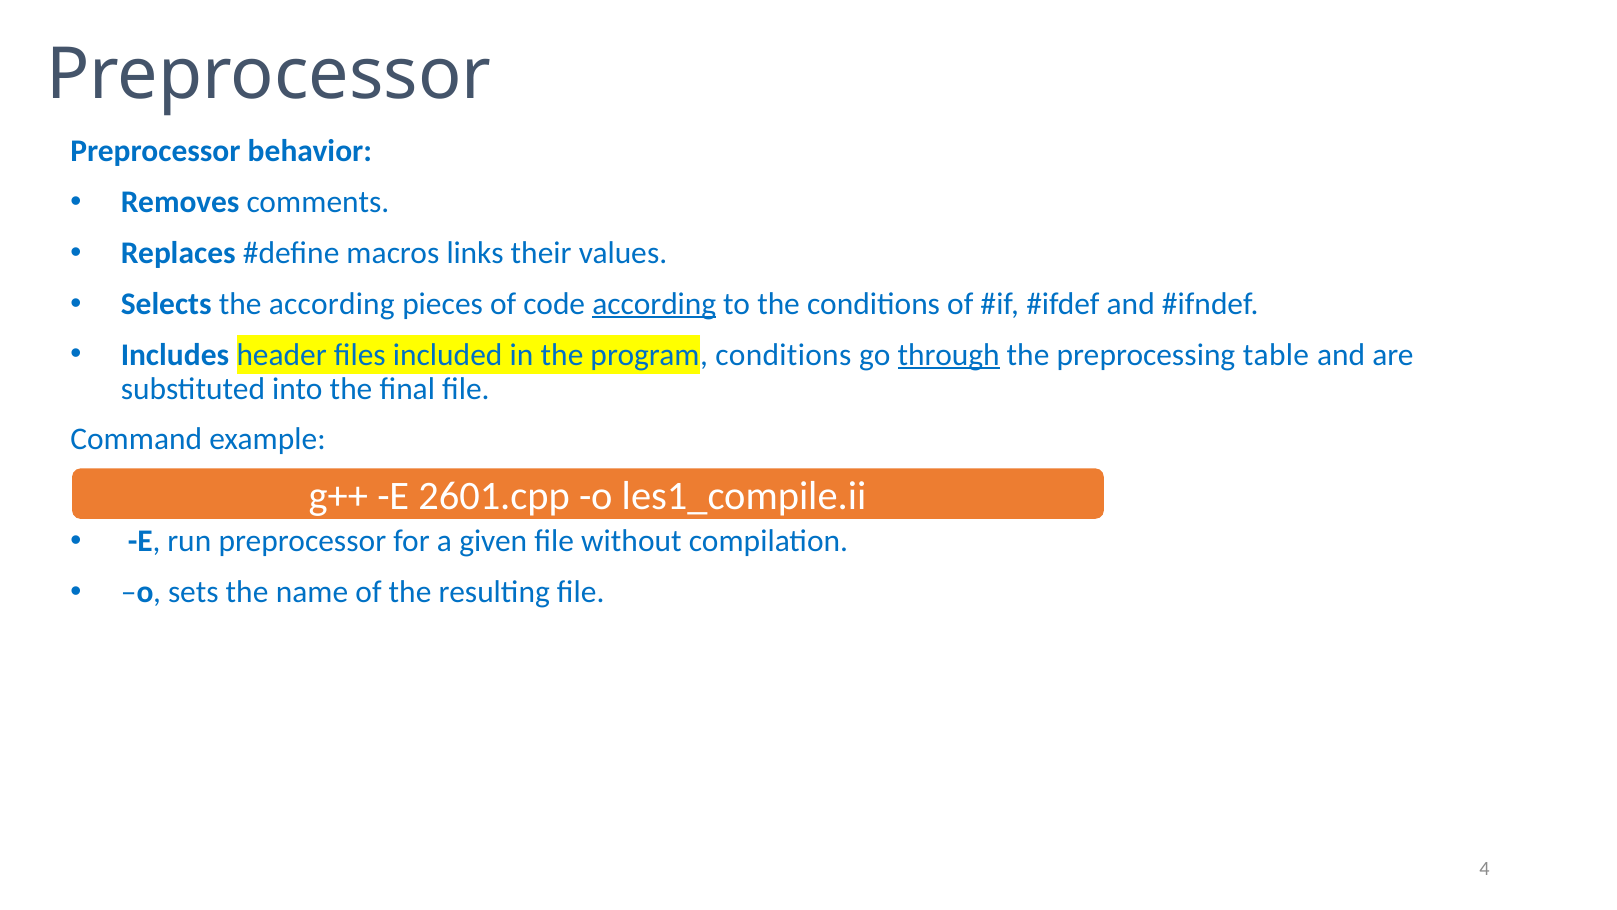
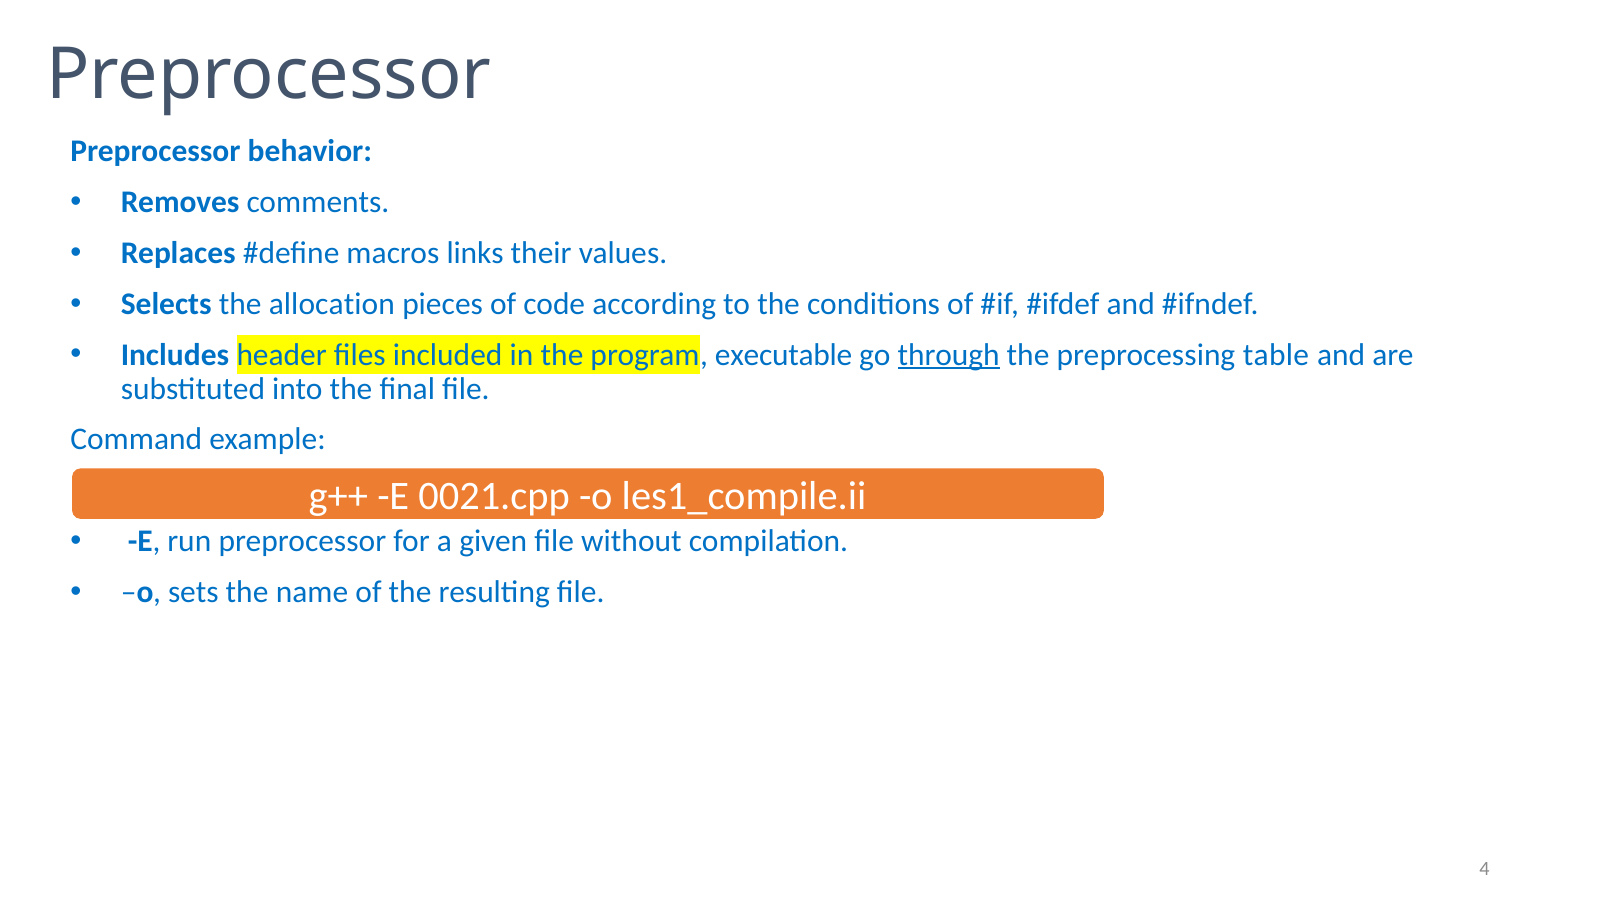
the according: according -> allocation (332, 304)
according underline: present -> none (654, 304)
program conditions: conditions -> executable (784, 355)
2601.cpp: 2601.cpp -> 0021.cpp (494, 496)
